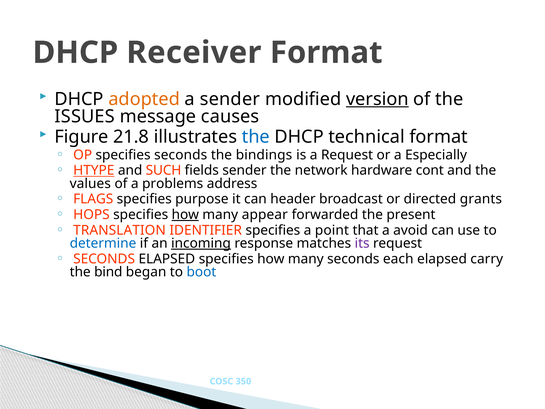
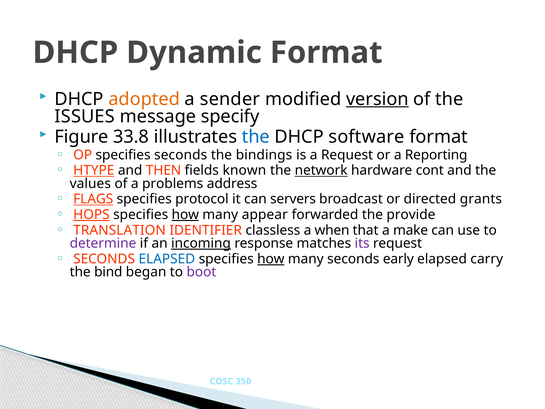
Receiver: Receiver -> Dynamic (194, 53)
causes: causes -> specify (230, 116)
21.8: 21.8 -> 33.8 (131, 137)
technical: technical -> software (366, 137)
Especially: Especially -> Reporting (436, 155)
SUCH: SUCH -> THEN (164, 170)
fields sender: sender -> known (244, 170)
network underline: none -> present (321, 170)
FLAGS underline: none -> present (93, 199)
purpose: purpose -> protocol (202, 199)
header: header -> servers (293, 199)
HOPS underline: none -> present (91, 215)
present: present -> provide (411, 215)
IDENTIFIER specifies: specifies -> classless (273, 230)
point: point -> when (332, 230)
avoid: avoid -> make (411, 230)
determine colour: blue -> purple (103, 243)
ELAPSED colour: black -> blue (167, 259)
how underline: none -> present (271, 259)
each: each -> early (398, 259)
boot colour: blue -> purple (201, 272)
